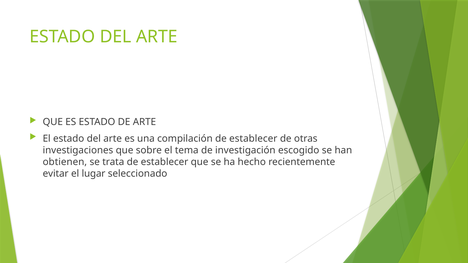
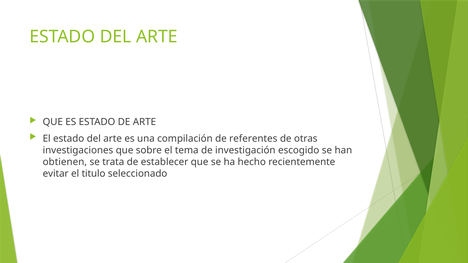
compilación de establecer: establecer -> referentes (253, 139)
lugar: lugar -> titulo (94, 174)
